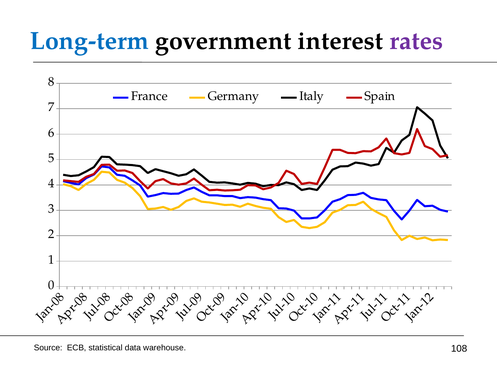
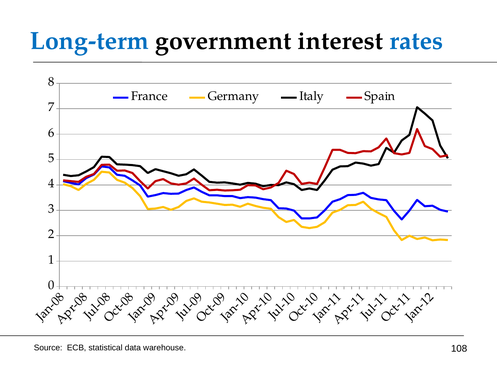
rates colour: purple -> blue (416, 41)
